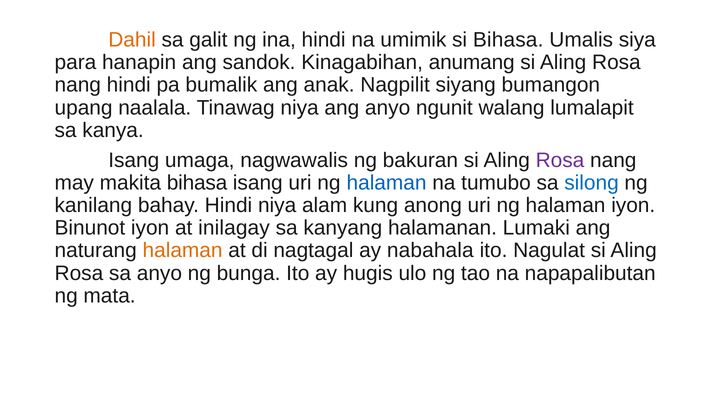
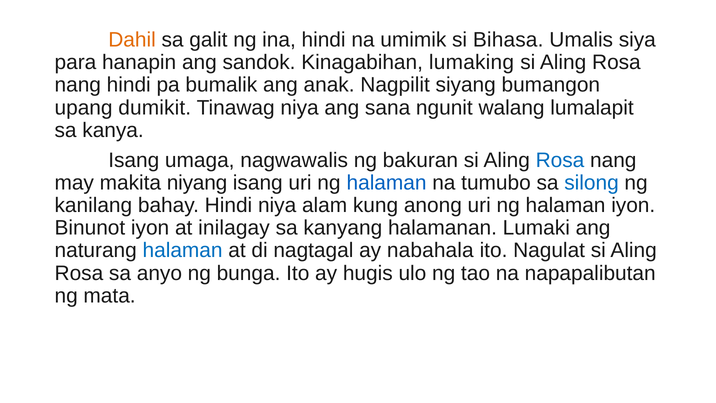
anumang: anumang -> lumaking (471, 62)
naalala: naalala -> dumikit (155, 108)
ang anyo: anyo -> sana (388, 108)
Rosa colour: purple -> blue (560, 160)
makita bihasa: bihasa -> niyang (197, 183)
halaman colour: orange -> blue (183, 250)
